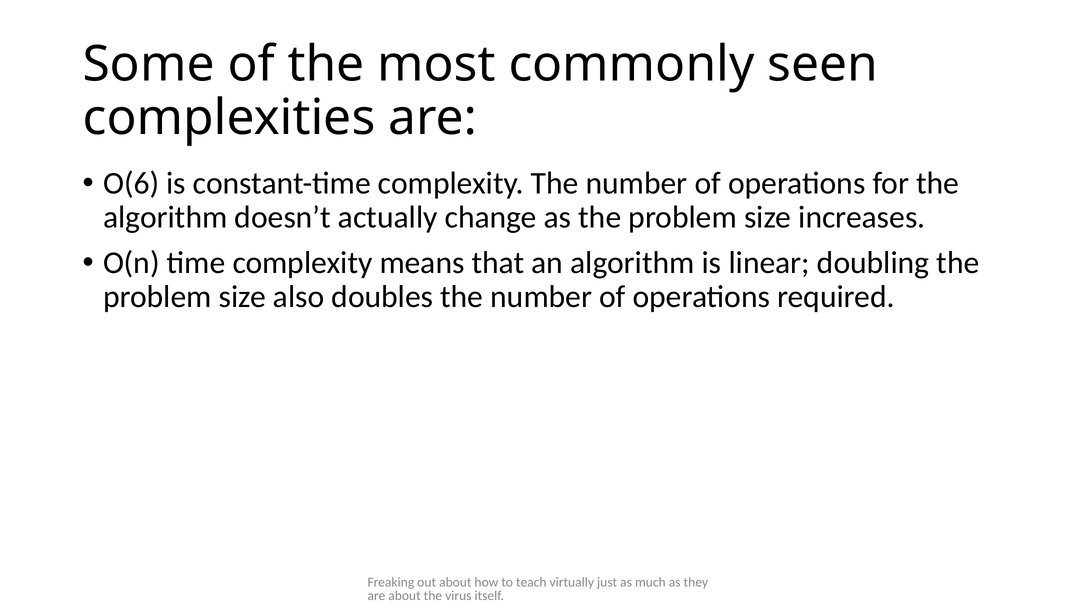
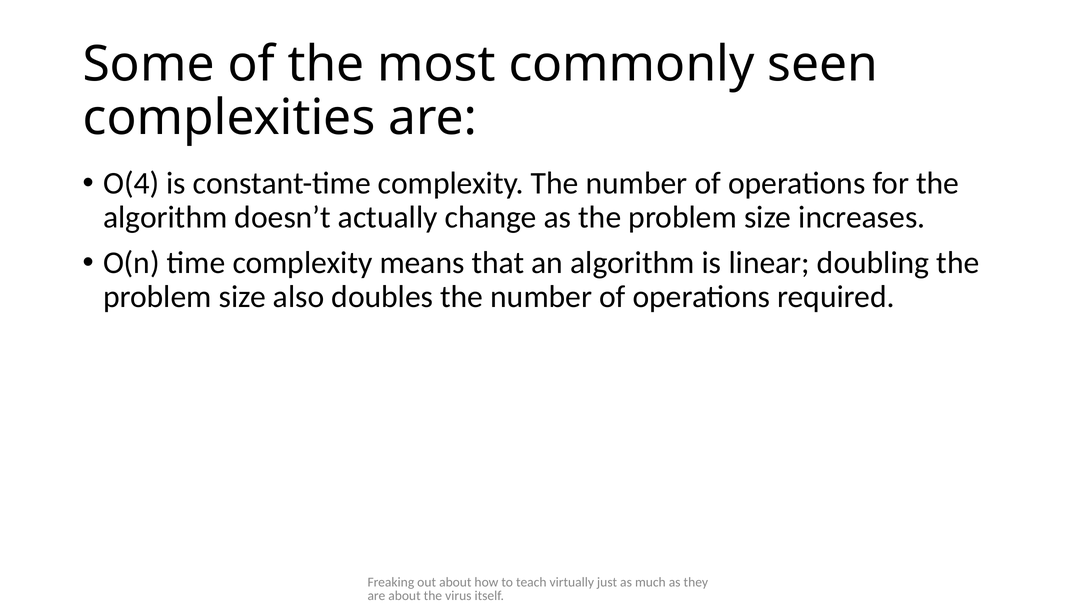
O(6: O(6 -> O(4 (131, 183)
